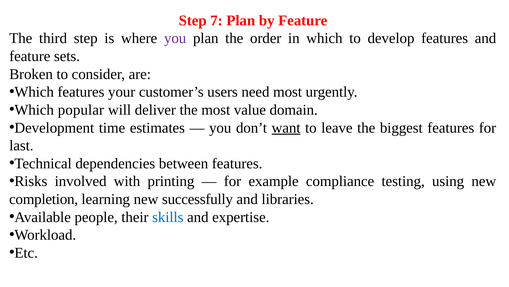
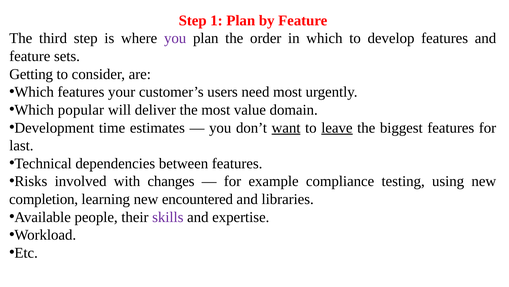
7: 7 -> 1 (217, 20)
Broken: Broken -> Getting (31, 74)
leave underline: none -> present (337, 127)
printing: printing -> changes (171, 181)
successfully: successfully -> encountered (197, 199)
skills colour: blue -> purple (168, 217)
